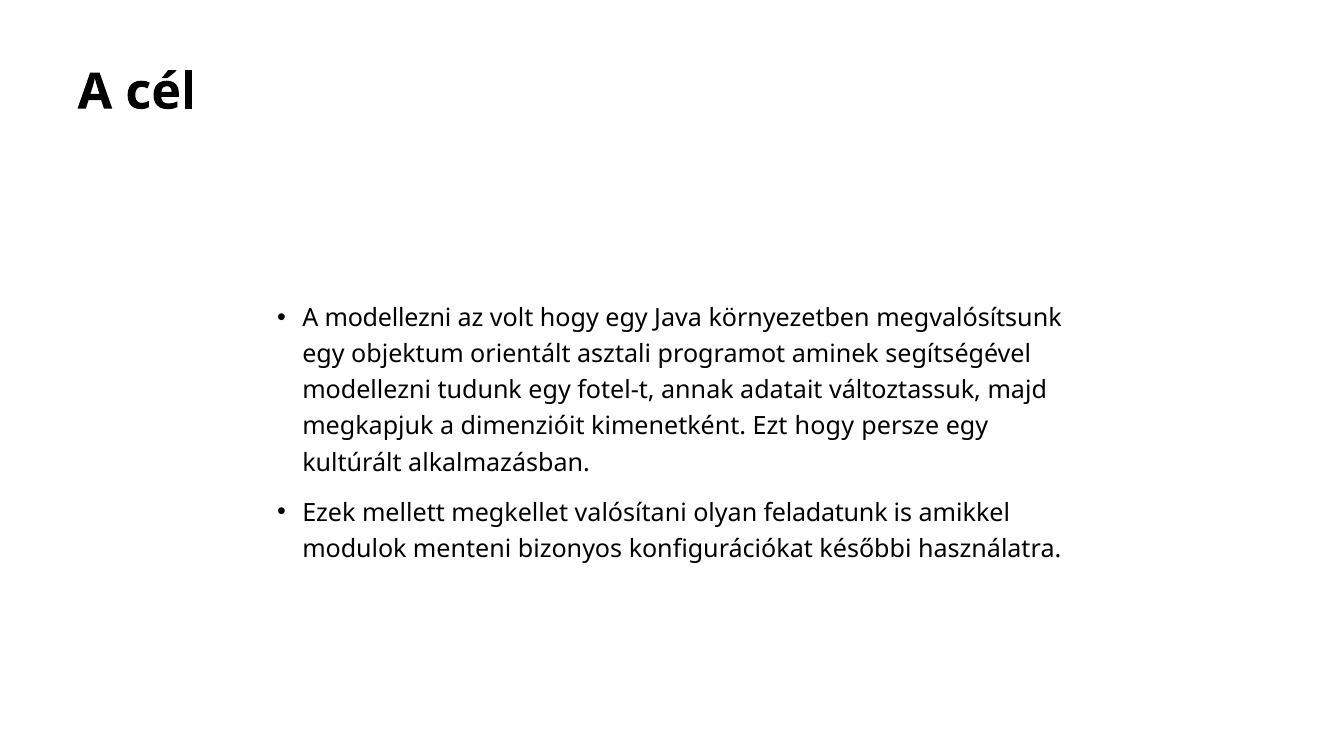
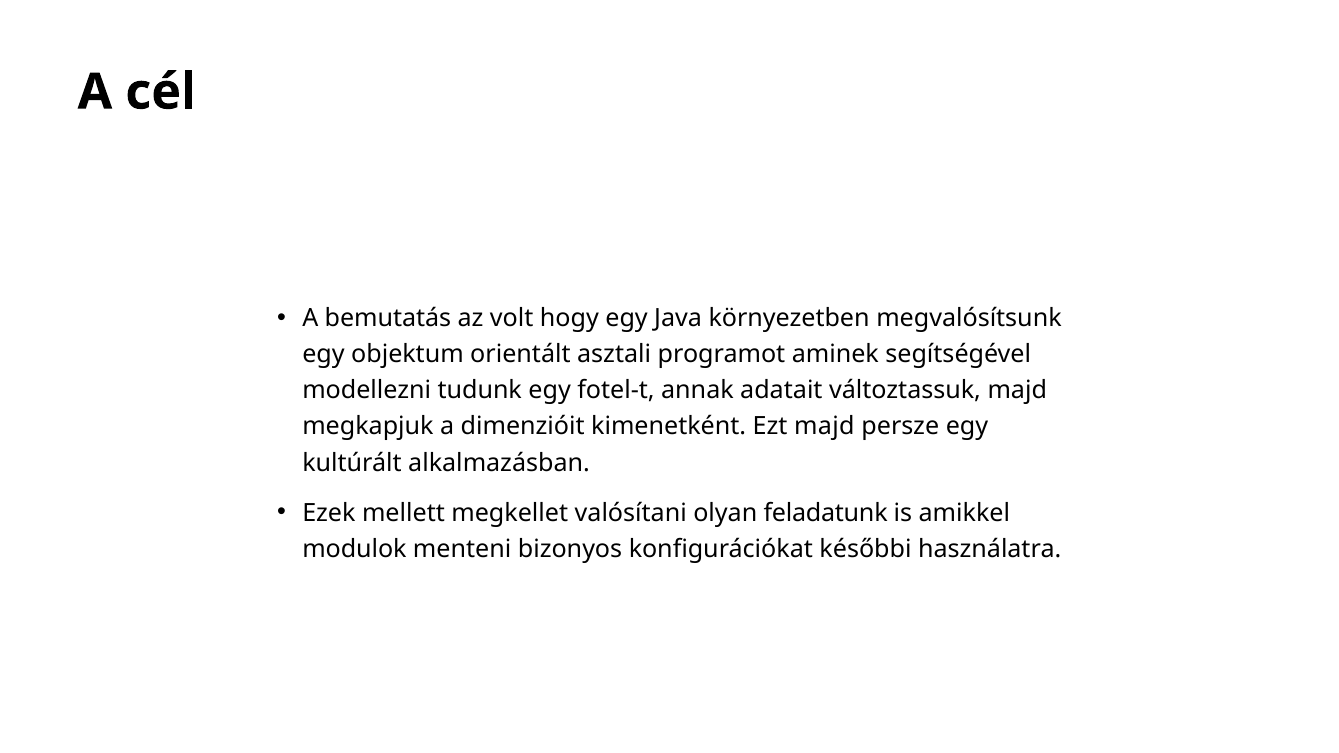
A modellezni: modellezni -> bemutatás (388, 318)
Ezt hogy: hogy -> majd (824, 427)
